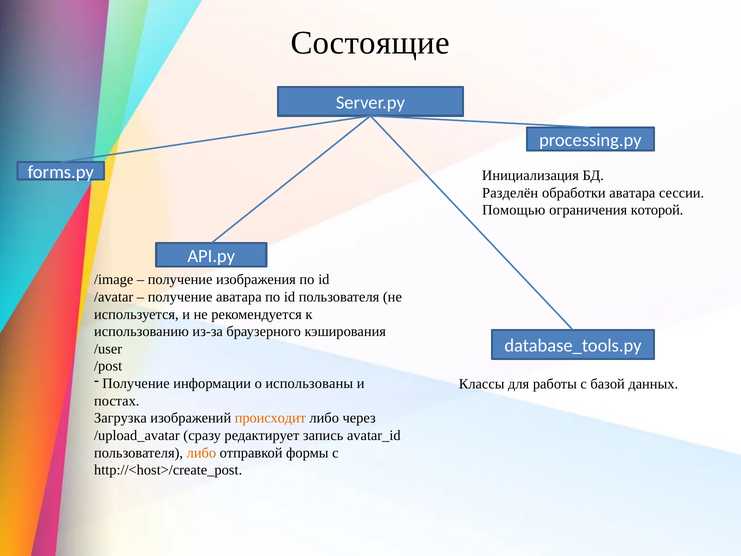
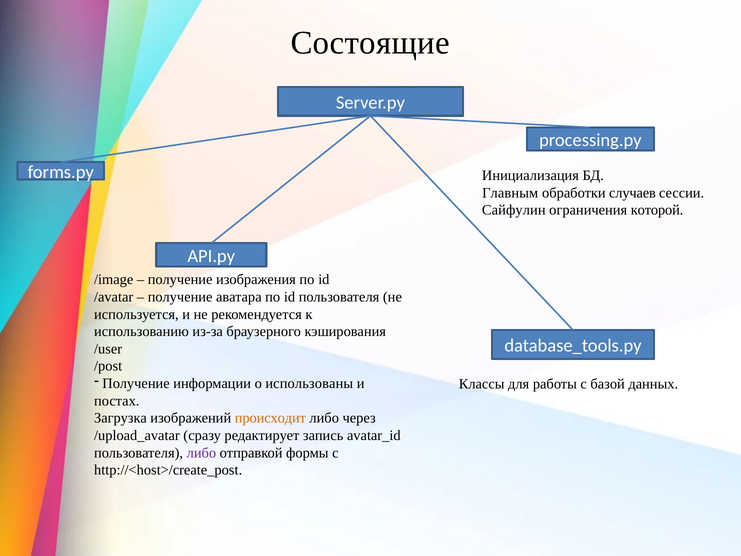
Разделён: Разделён -> Главным (510, 193)
обработки аватара: аватара -> случаев (632, 193)
Помощью: Помощью -> Сайфулин (514, 210)
либо colour: orange -> purple (201, 453)
